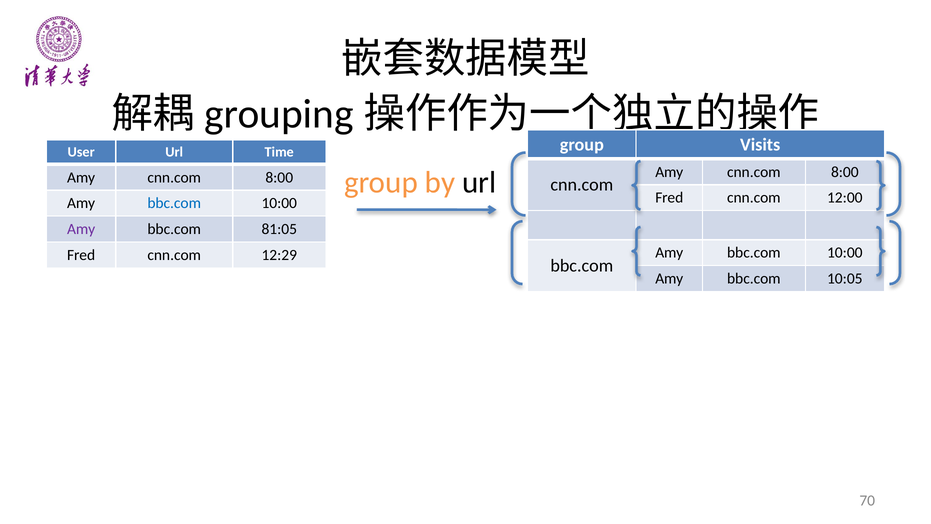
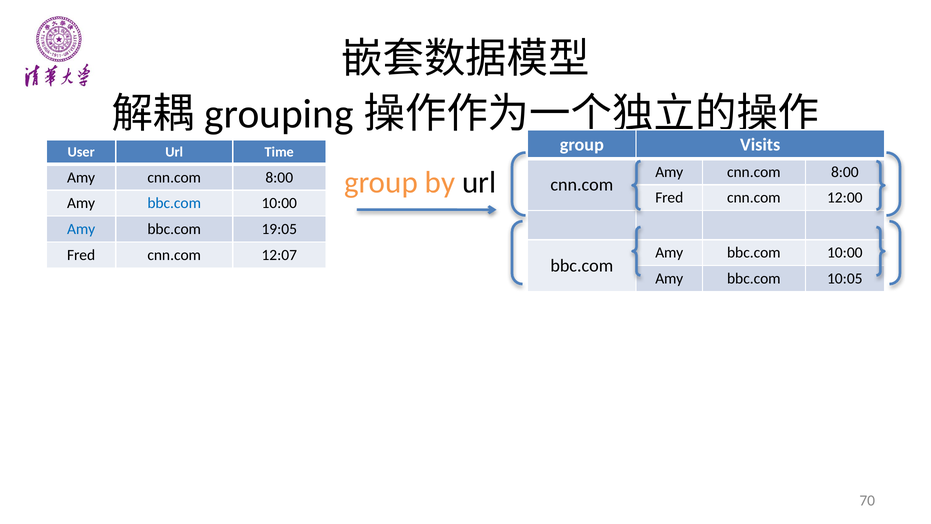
Amy colour: purple -> blue (81, 229)
81:05: 81:05 -> 19:05 (279, 229)
12:29: 12:29 -> 12:07 (279, 255)
